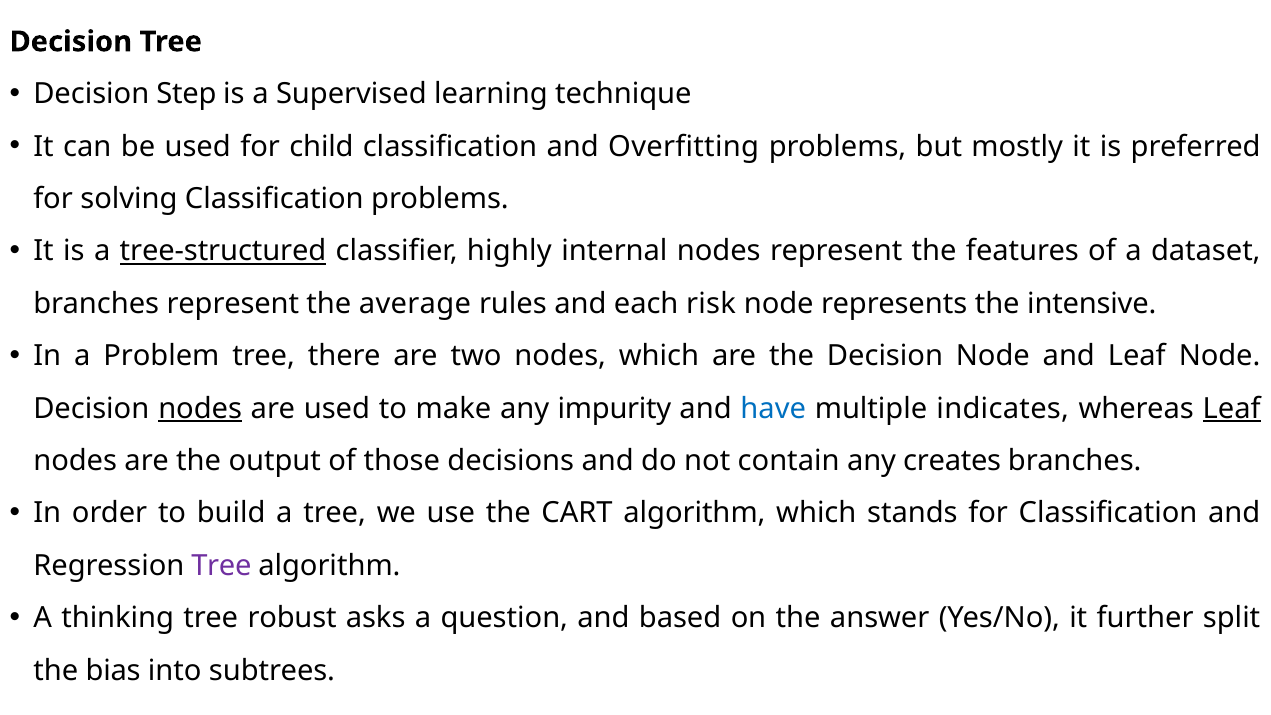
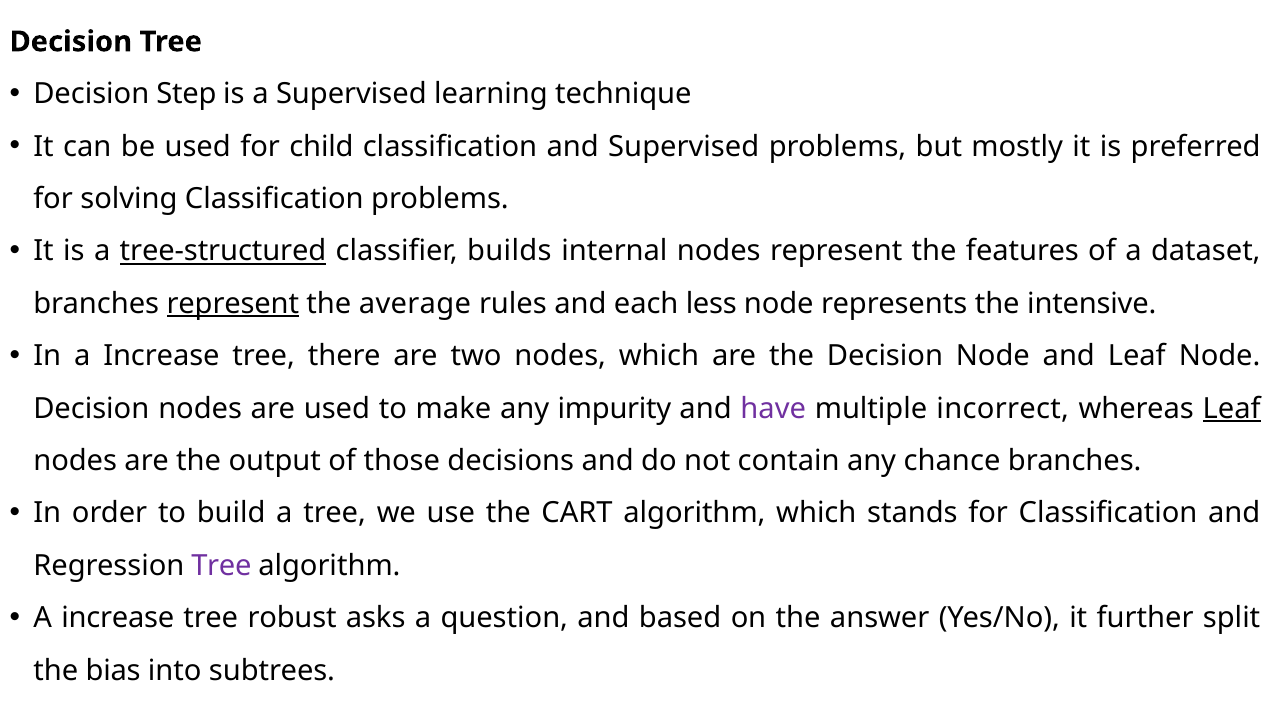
and Overfitting: Overfitting -> Supervised (684, 147)
highly: highly -> builds (509, 251)
represent underline: none -> present (233, 304)
risk: risk -> less (711, 304)
In a Problem: Problem -> Increase (161, 356)
nodes underline: present -> none (200, 408)
have colour: blue -> purple (773, 408)
indicates: indicates -> incorrect (1003, 408)
creates: creates -> chance (952, 461)
thinking: thinking -> increase (118, 618)
